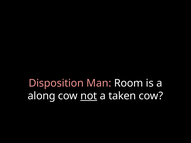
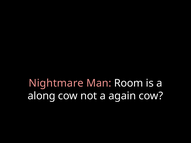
Disposition: Disposition -> Nightmare (56, 83)
not underline: present -> none (89, 96)
taken: taken -> again (122, 96)
